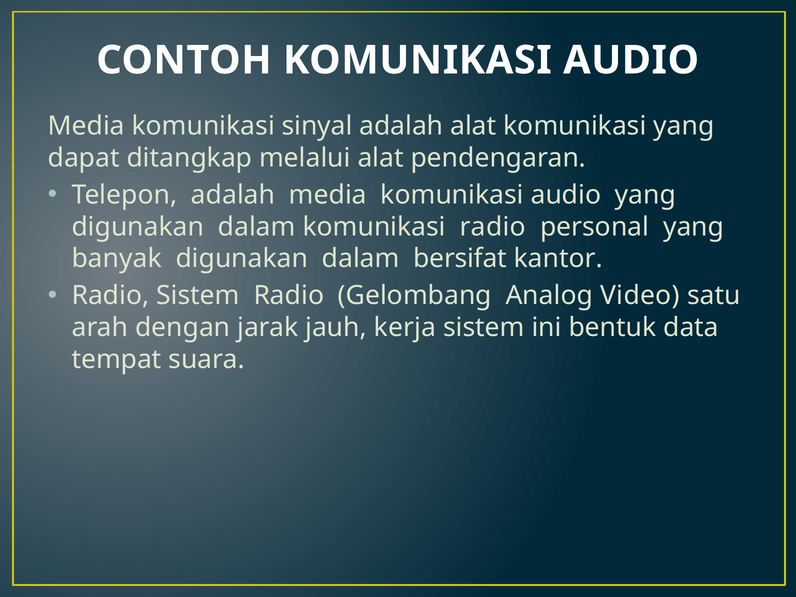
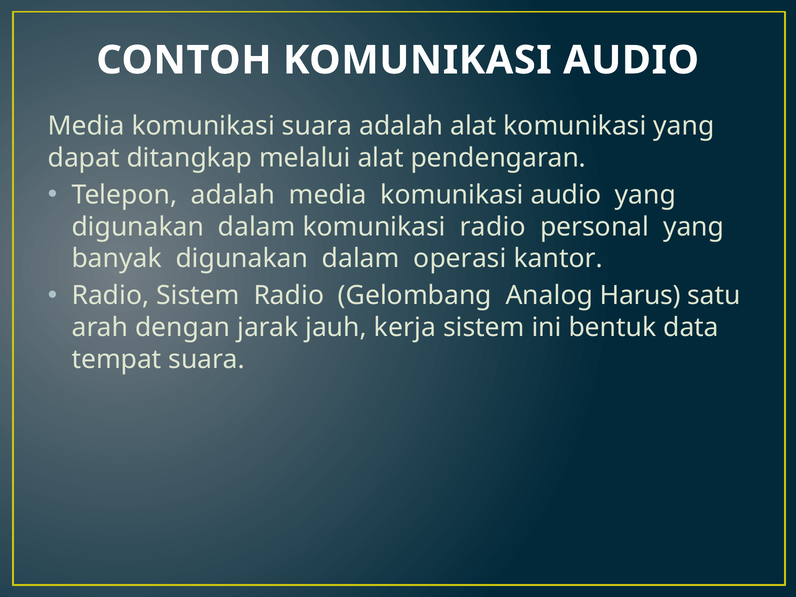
komunikasi sinyal: sinyal -> suara (317, 126)
bersifat: bersifat -> operasi (460, 259)
Video: Video -> Harus (640, 296)
